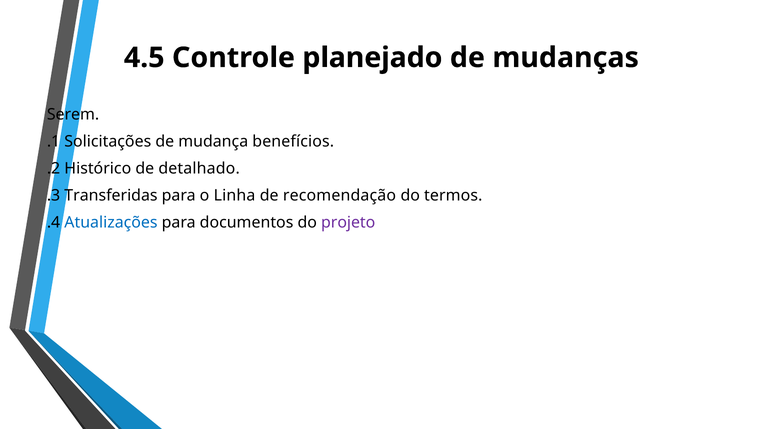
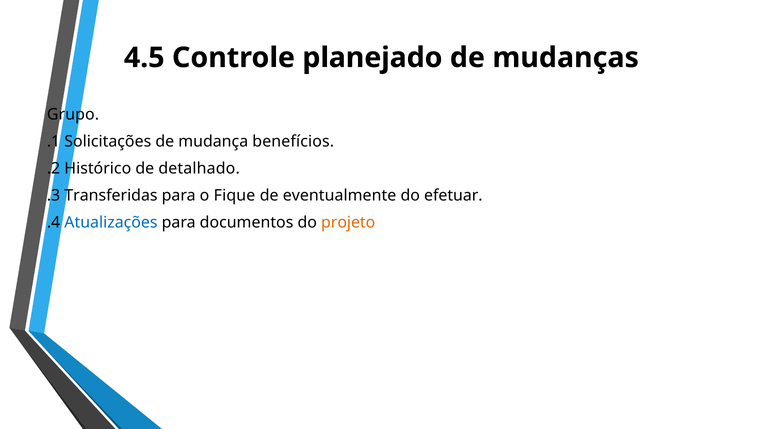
Serem: Serem -> Grupo (73, 114)
Linha: Linha -> Fique (235, 195)
recomendação: recomendação -> eventualmente (340, 195)
termos: termos -> efetuar (453, 195)
projeto colour: purple -> orange (348, 223)
